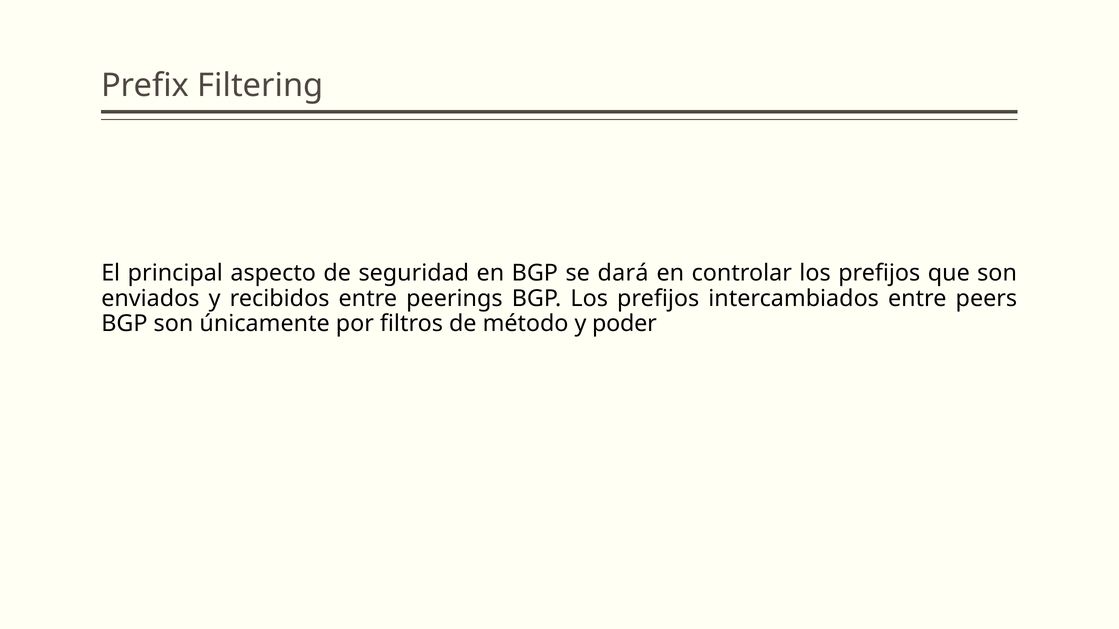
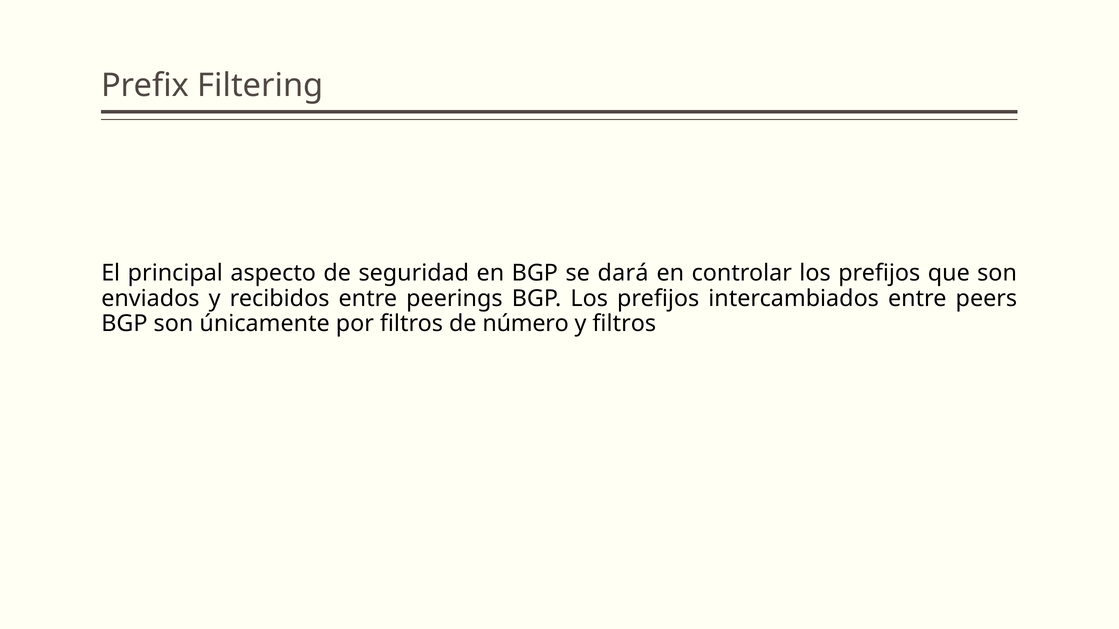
método: método -> número (526, 324)
y poder: poder -> filtros (624, 324)
